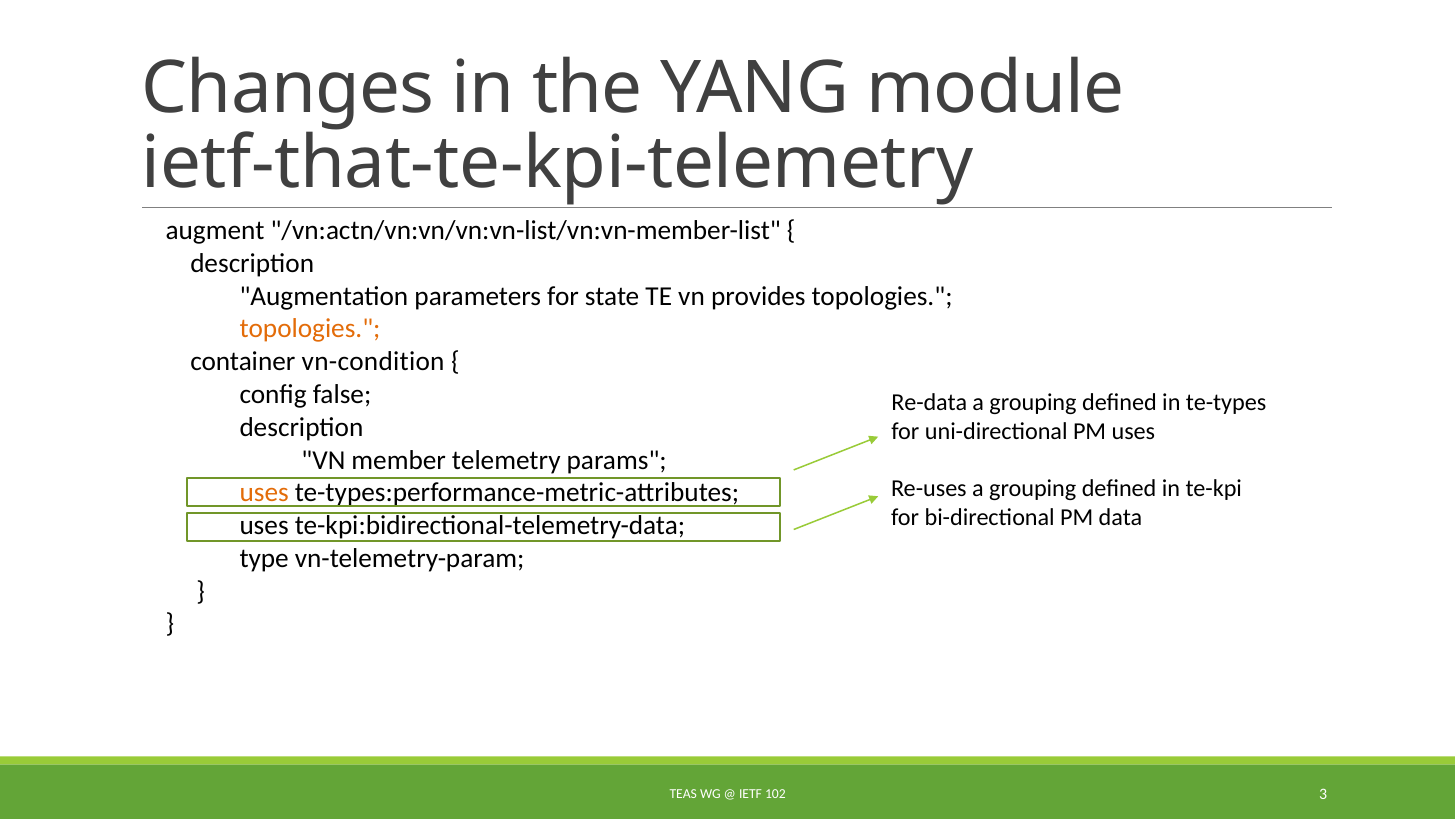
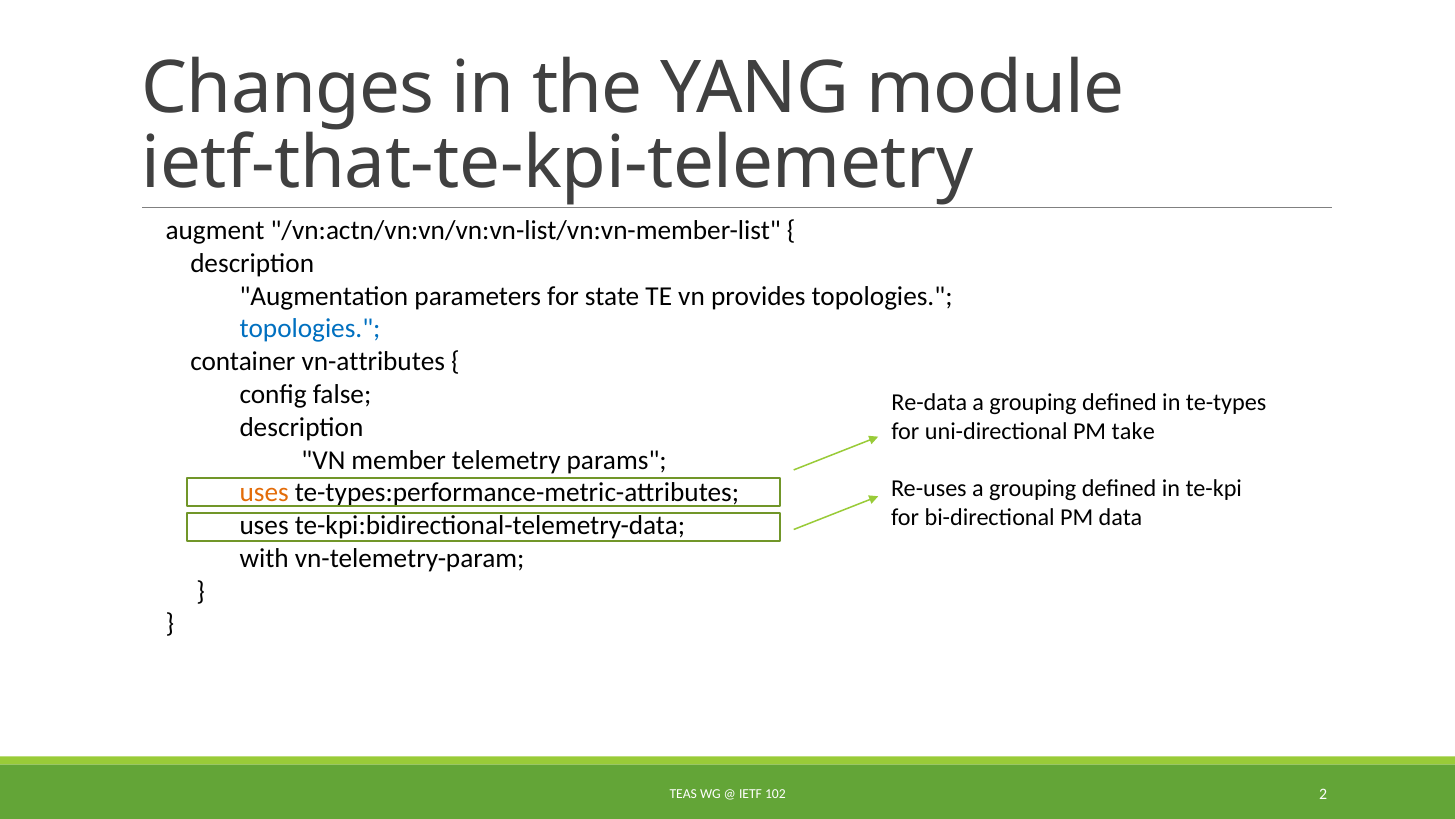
topologies colour: orange -> blue (310, 329)
vn-condition: vn-condition -> vn-attributes (373, 361)
PM uses: uses -> take (1133, 432)
type: type -> with (264, 558)
3: 3 -> 2 (1323, 794)
